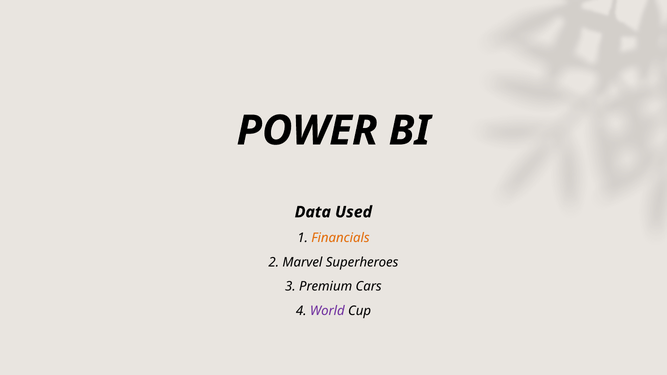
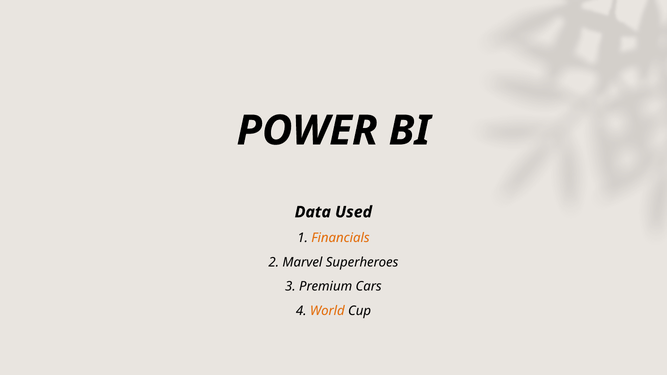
World colour: purple -> orange (327, 311)
